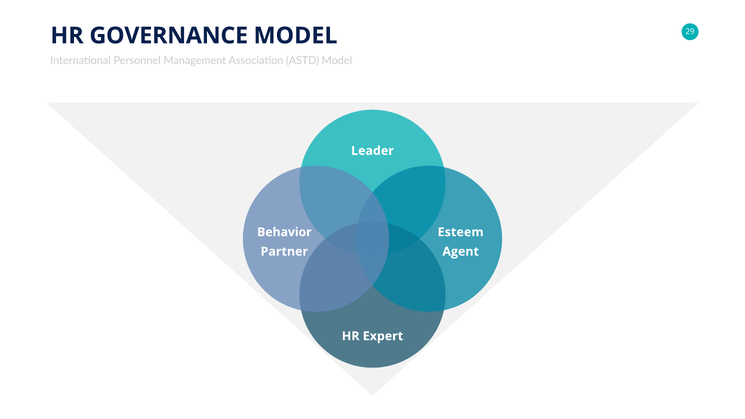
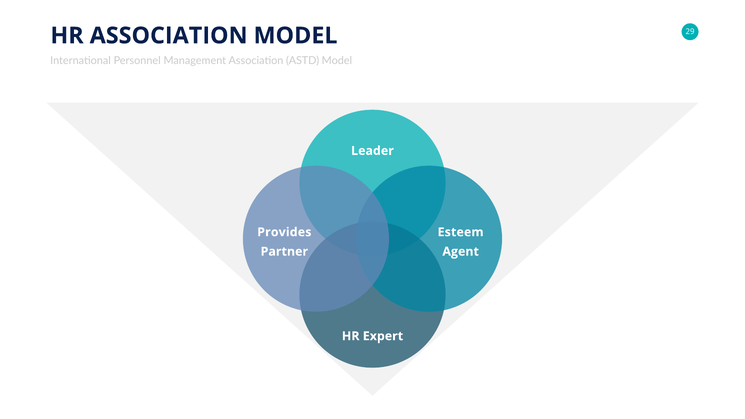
HR GOVERNANCE: GOVERNANCE -> ASSOCIATION (169, 36)
Behavior: Behavior -> Provides (284, 232)
